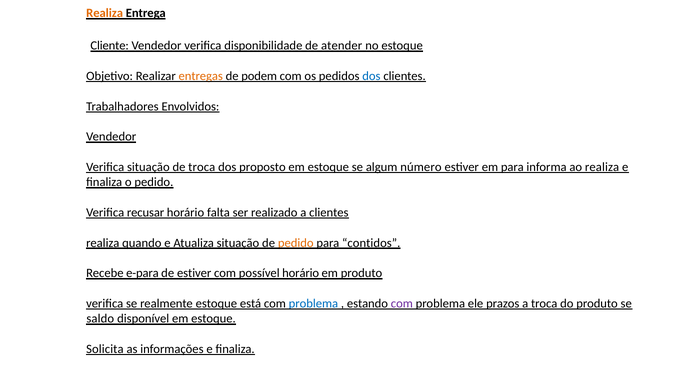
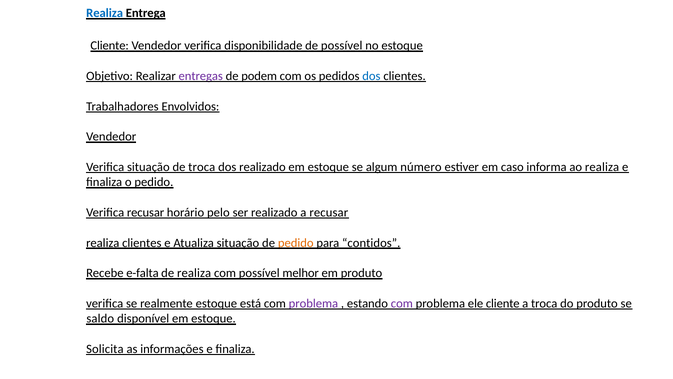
Realiza colour: orange -> blue (105, 13)
de atender: atender -> possível (342, 46)
entregas colour: orange -> purple (201, 76)
dos proposto: proposto -> realizado (262, 167)
em para: para -> caso (512, 167)
falta: falta -> pelo (218, 212)
a clientes: clientes -> recusar (329, 212)
realiza quando: quando -> clientes (142, 243)
e-para: e-para -> e-falta (142, 273)
de estiver: estiver -> realiza (194, 273)
possível horário: horário -> melhor (301, 273)
problema colour: blue -> purple (313, 303)
ele prazos: prazos -> cliente (503, 303)
